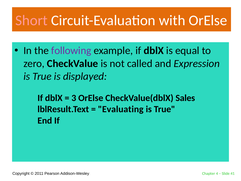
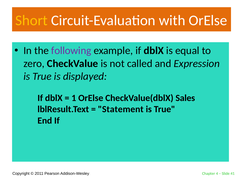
Short colour: pink -> yellow (32, 20)
3: 3 -> 1 (74, 98)
Evaluating: Evaluating -> Statement (121, 109)
